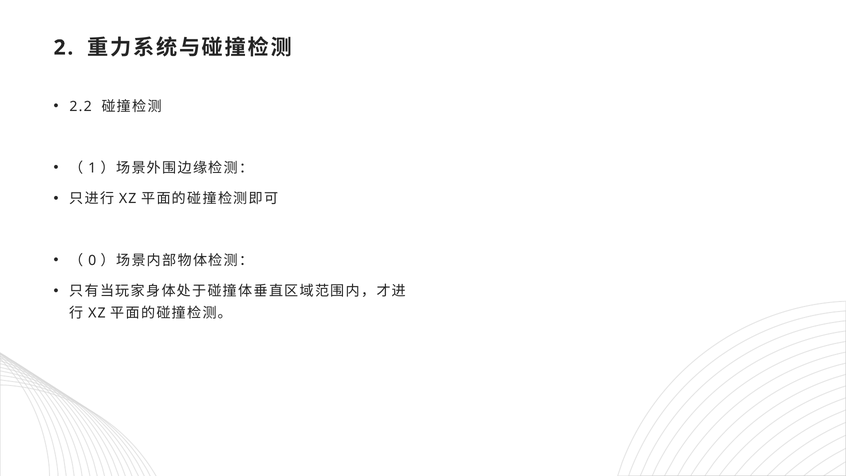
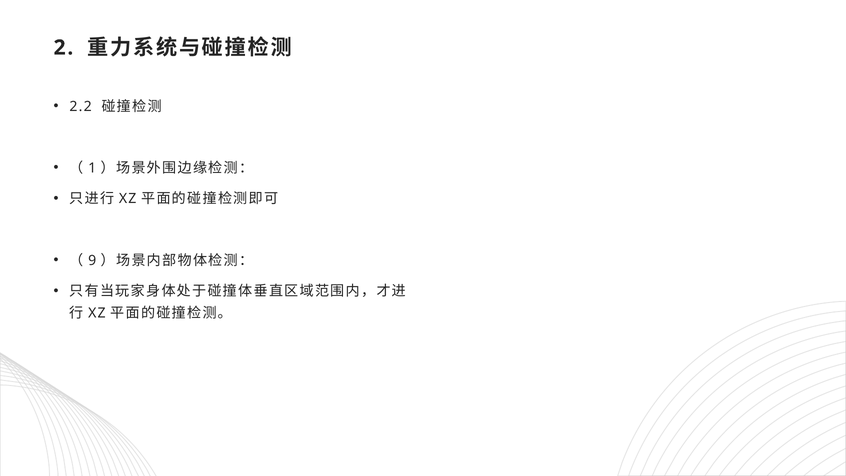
0: 0 -> 9 (92, 260)
